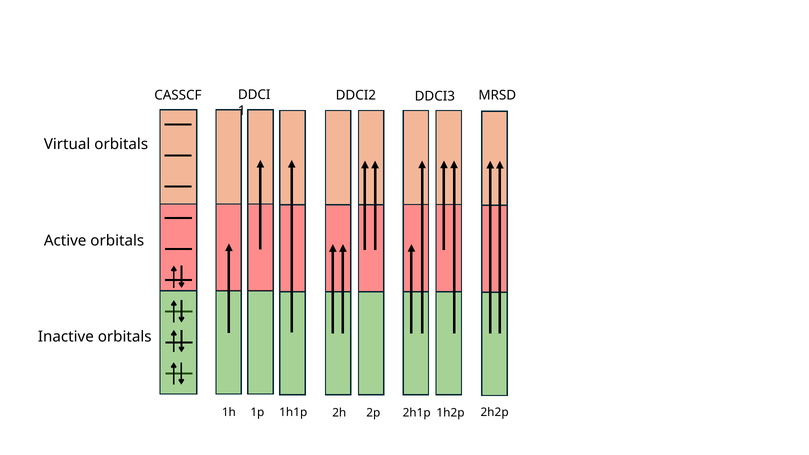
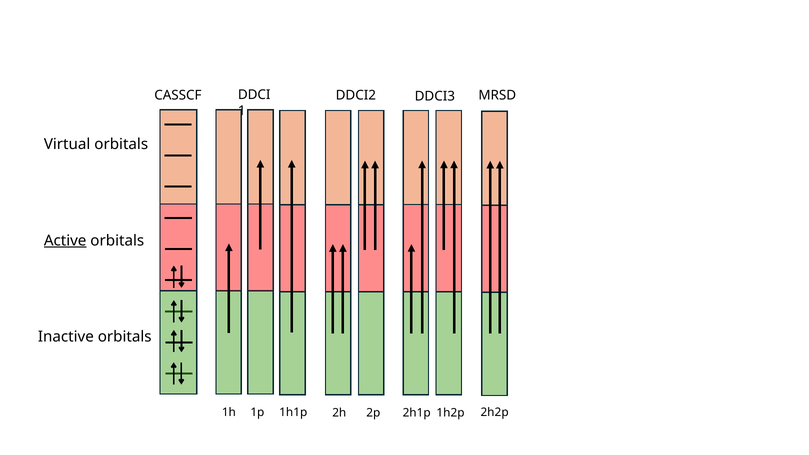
Active underline: none -> present (65, 241)
